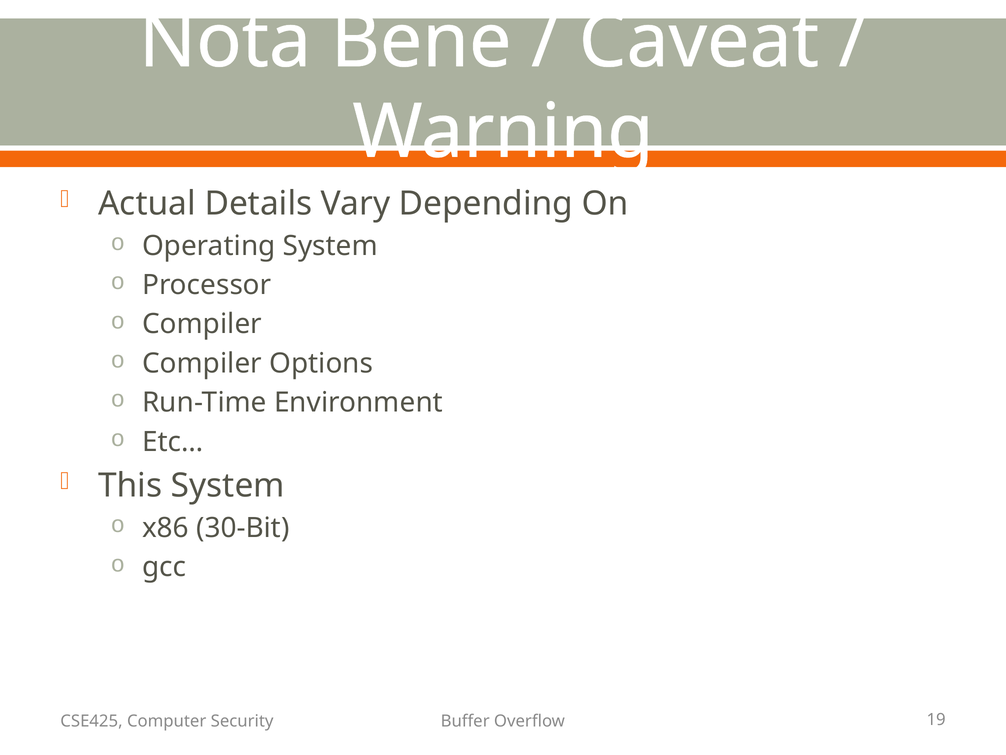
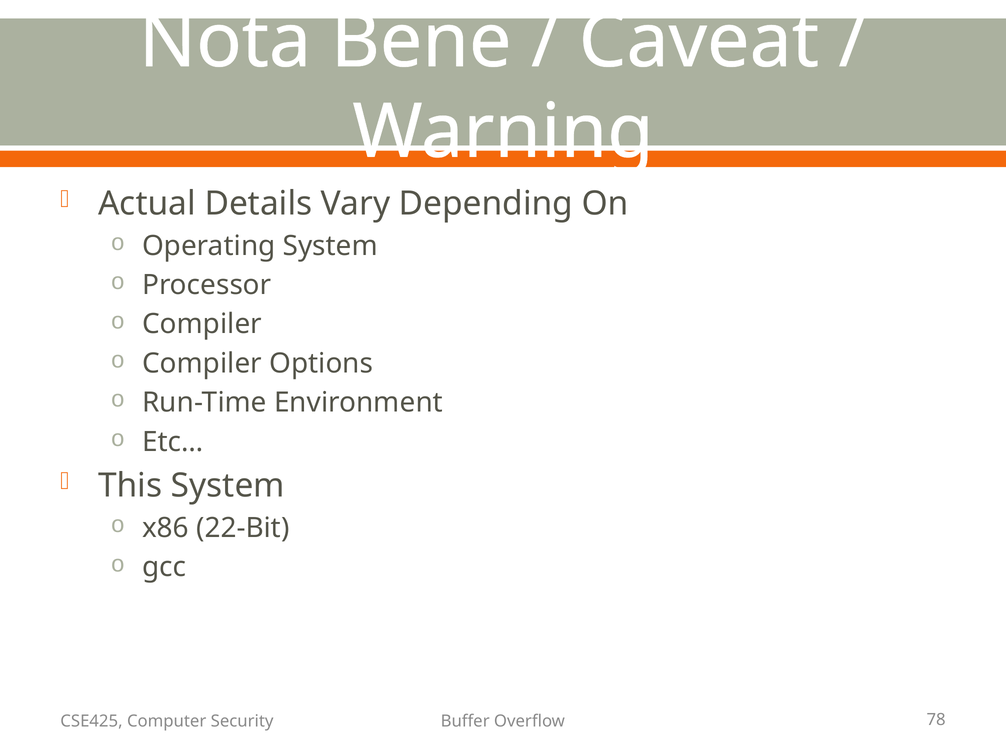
30-Bit: 30-Bit -> 22-Bit (243, 528)
19: 19 -> 78 (936, 719)
